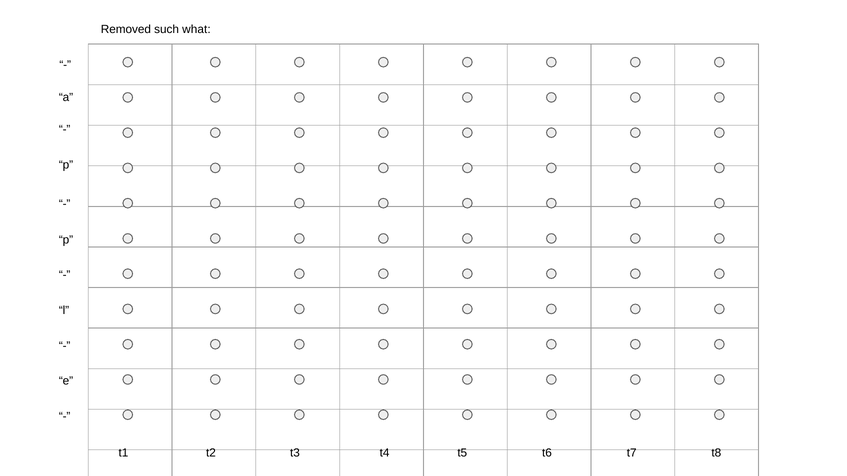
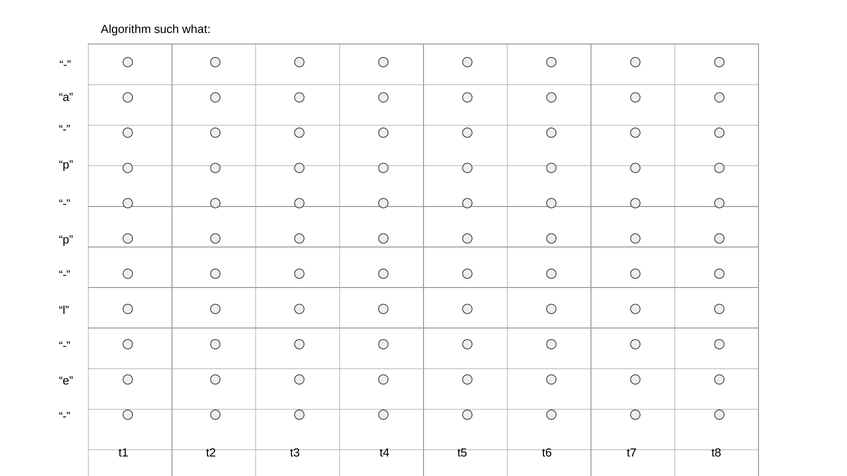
Removed: Removed -> Algorithm (126, 29)
